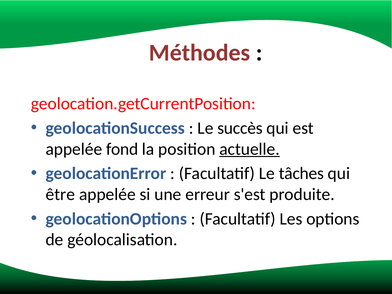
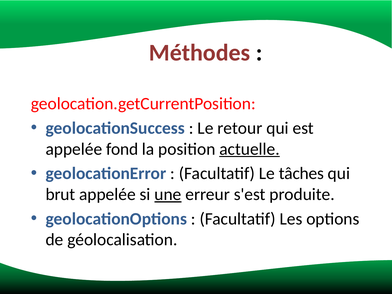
succès: succès -> retour (240, 128)
être: être -> brut (60, 194)
une underline: none -> present (168, 194)
